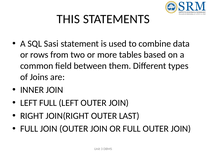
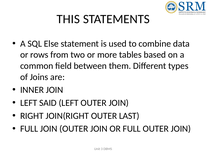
Sasi: Sasi -> Else (51, 43)
LEFT FULL: FULL -> SAID (48, 102)
